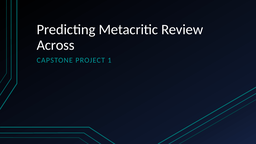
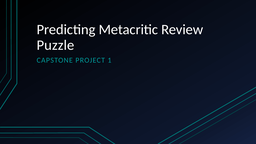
Across: Across -> Puzzle (56, 45)
